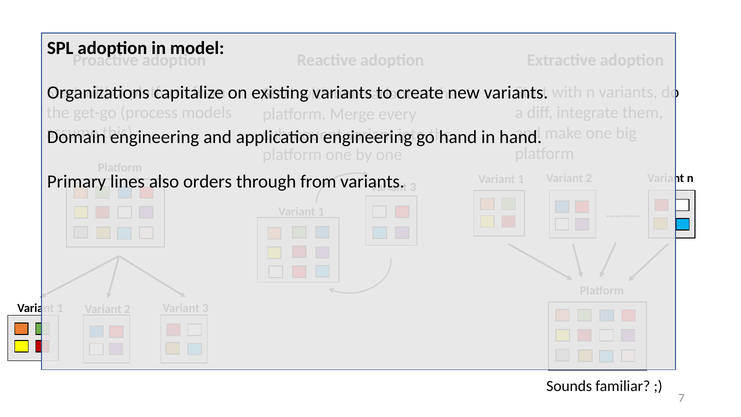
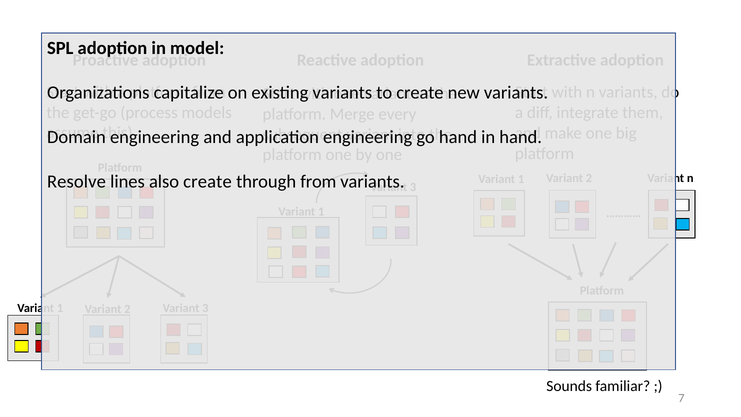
Primary: Primary -> Resolve (76, 181)
also orders: orders -> create (208, 181)
